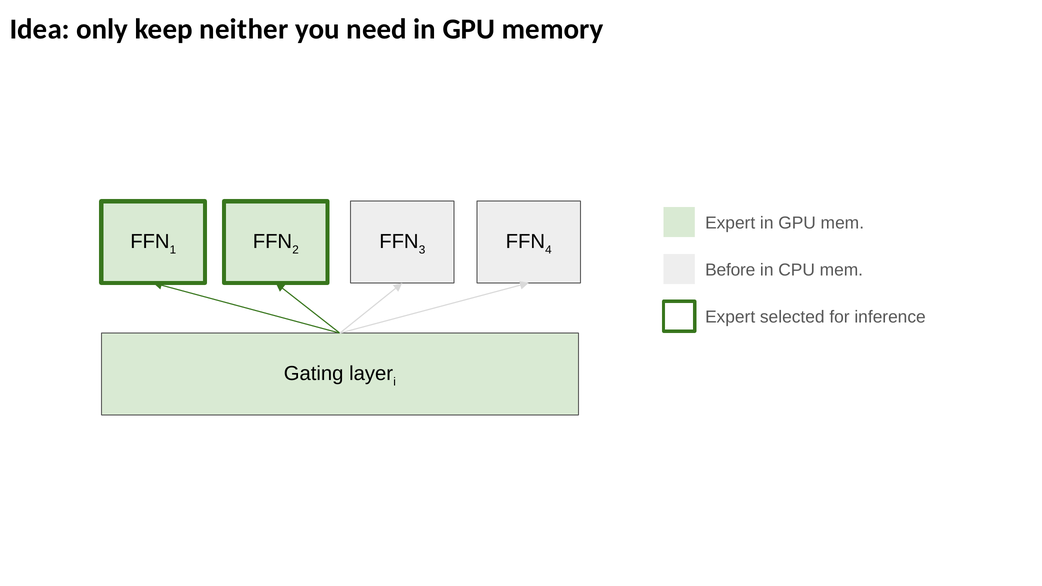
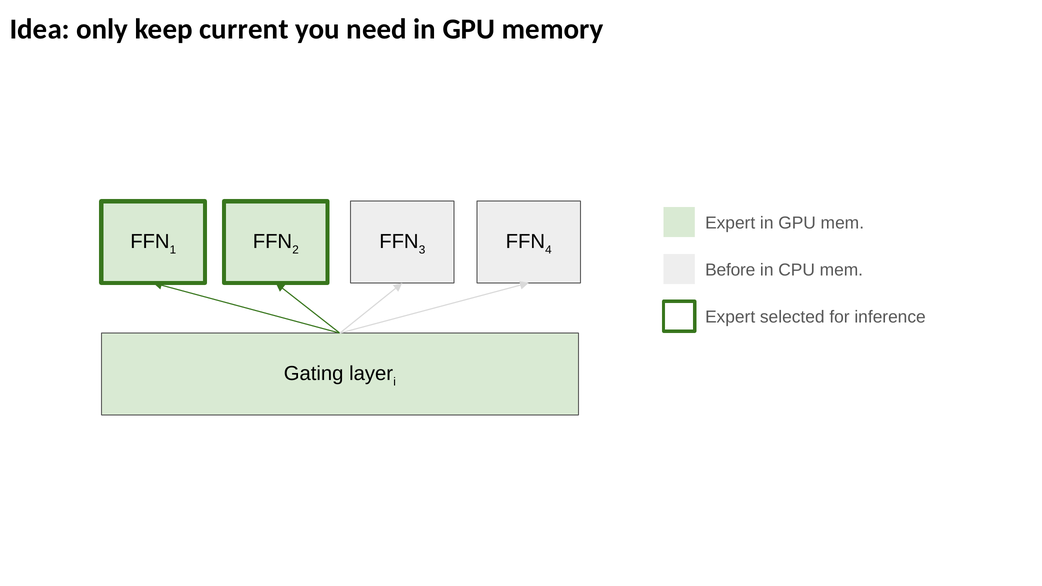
neither: neither -> current (244, 29)
